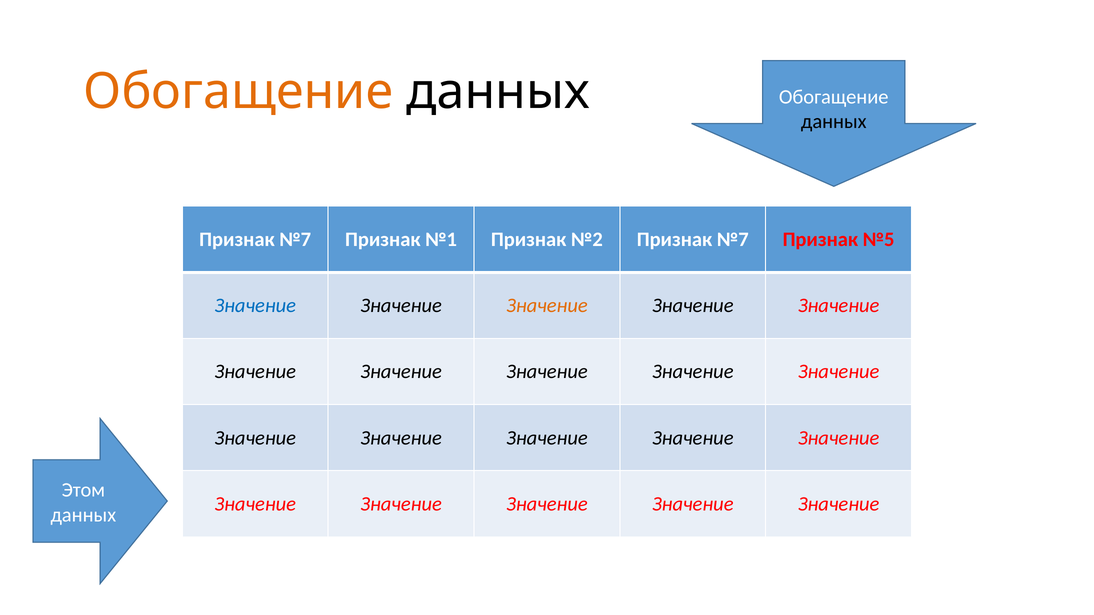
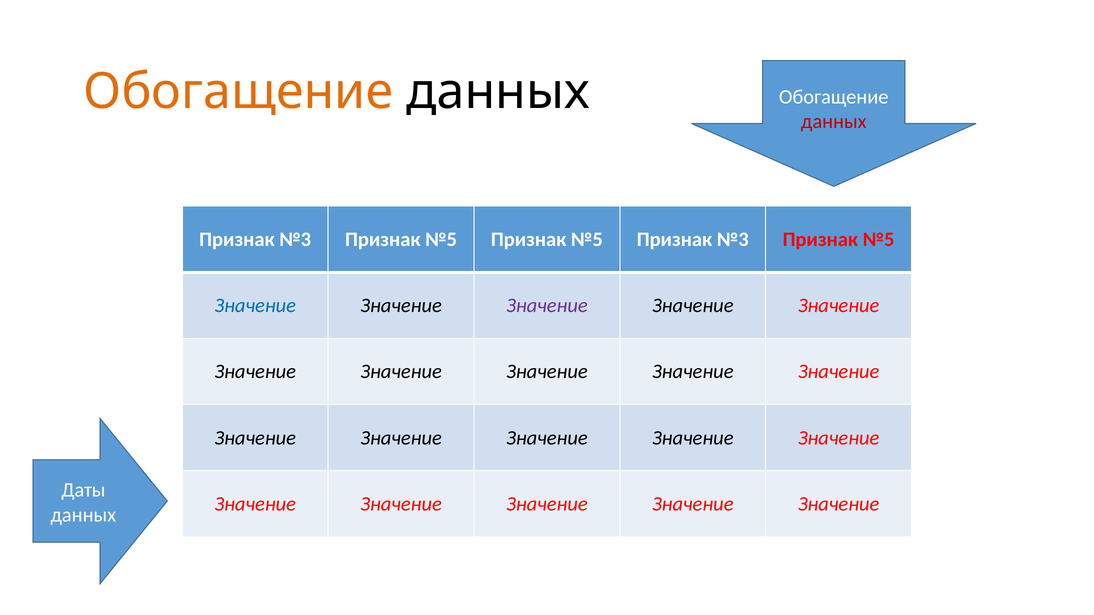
данных colour: black -> red (834, 122)
№7: №7 -> №3 (295, 240)
№1: №1 -> №5 (441, 240)
№2: №2 -> №5 (587, 240)
№7: №7 -> №3 (733, 240)
Значение colour: orange -> purple (547, 306)
Этом: Этом -> Даты (83, 490)
